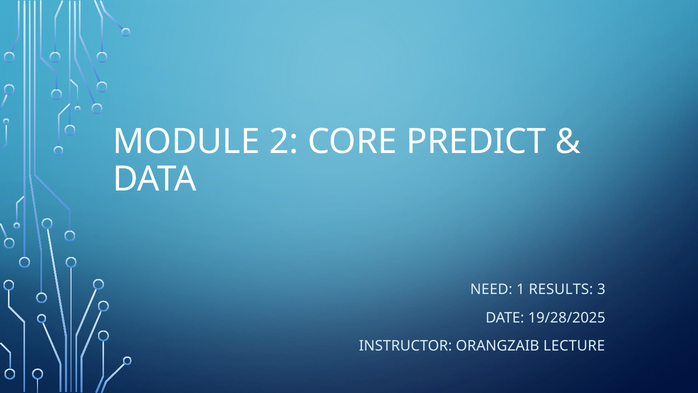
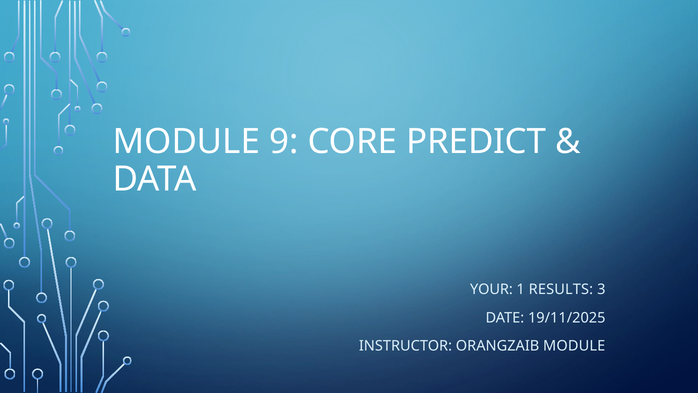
2: 2 -> 9 (284, 142)
NEED: NEED -> YOUR (491, 289)
19/28/2025: 19/28/2025 -> 19/11/2025 (567, 317)
ORANGZAIB LECTURE: LECTURE -> MODULE (574, 346)
